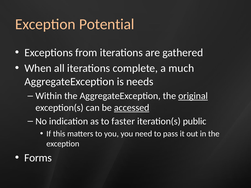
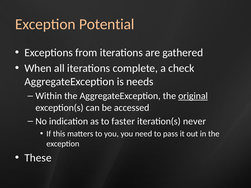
much: much -> check (181, 68)
accessed underline: present -> none (132, 108)
public: public -> never (194, 121)
Forms: Forms -> These (38, 158)
